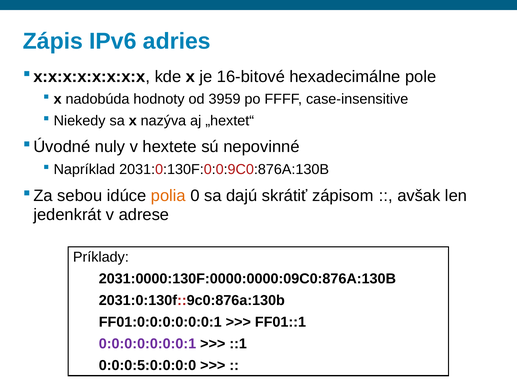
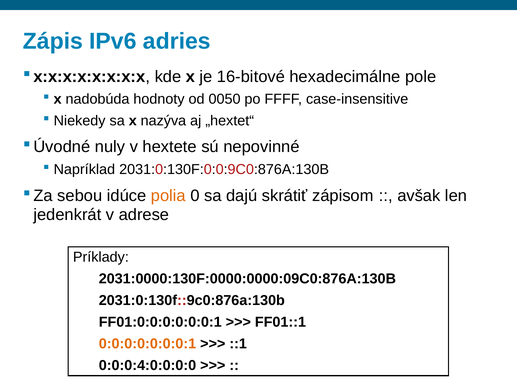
3959: 3959 -> 0050 (225, 99)
0:0:0:0:0:0:0:1 colour: purple -> orange (147, 344)
0:0:0:5:0:0:0:0: 0:0:0:5:0:0:0:0 -> 0:0:0:4:0:0:0:0 (147, 365)
